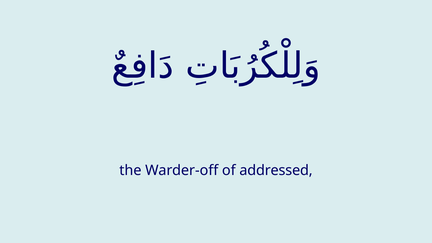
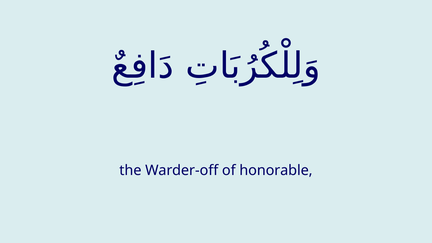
addressed: addressed -> honorable (276, 171)
